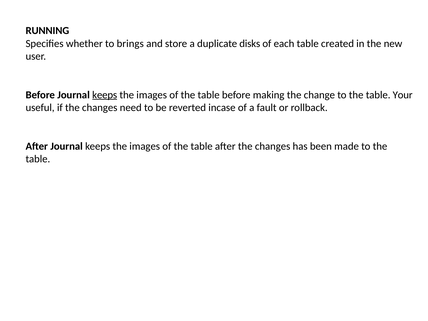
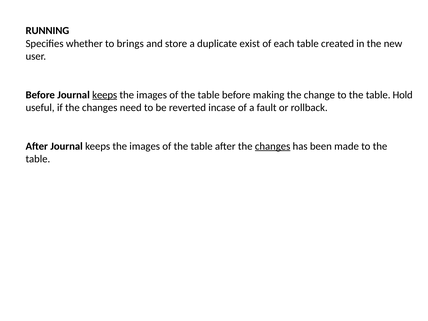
disks: disks -> exist (250, 43)
Your: Your -> Hold (403, 95)
changes underline: none -> present (273, 146)
